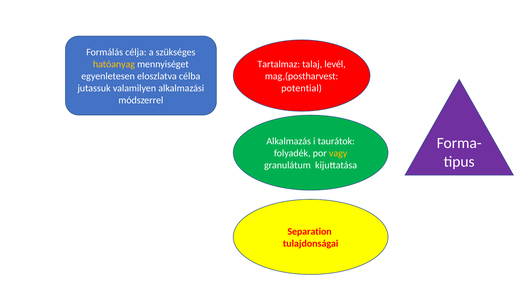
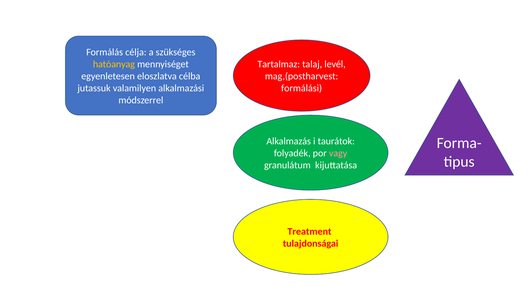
potential: potential -> formálási (302, 88)
vagy colour: yellow -> pink (338, 153)
Separation: Separation -> Treatment (309, 231)
